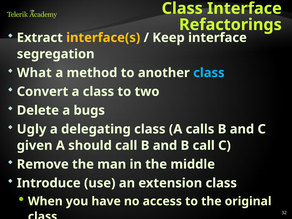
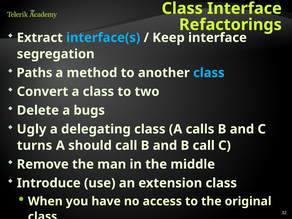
interface(s colour: yellow -> light blue (103, 38)
What: What -> Paths (34, 73)
given: given -> turns (35, 145)
